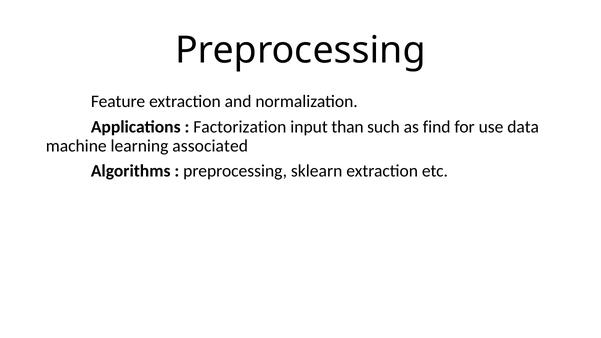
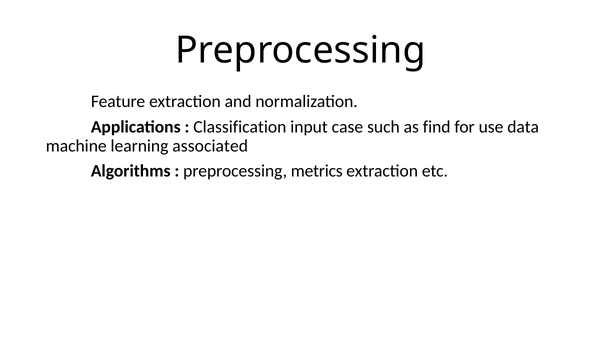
Factorization: Factorization -> Classification (240, 127)
than: than -> case (347, 127)
sklearn: sklearn -> metrics (317, 171)
